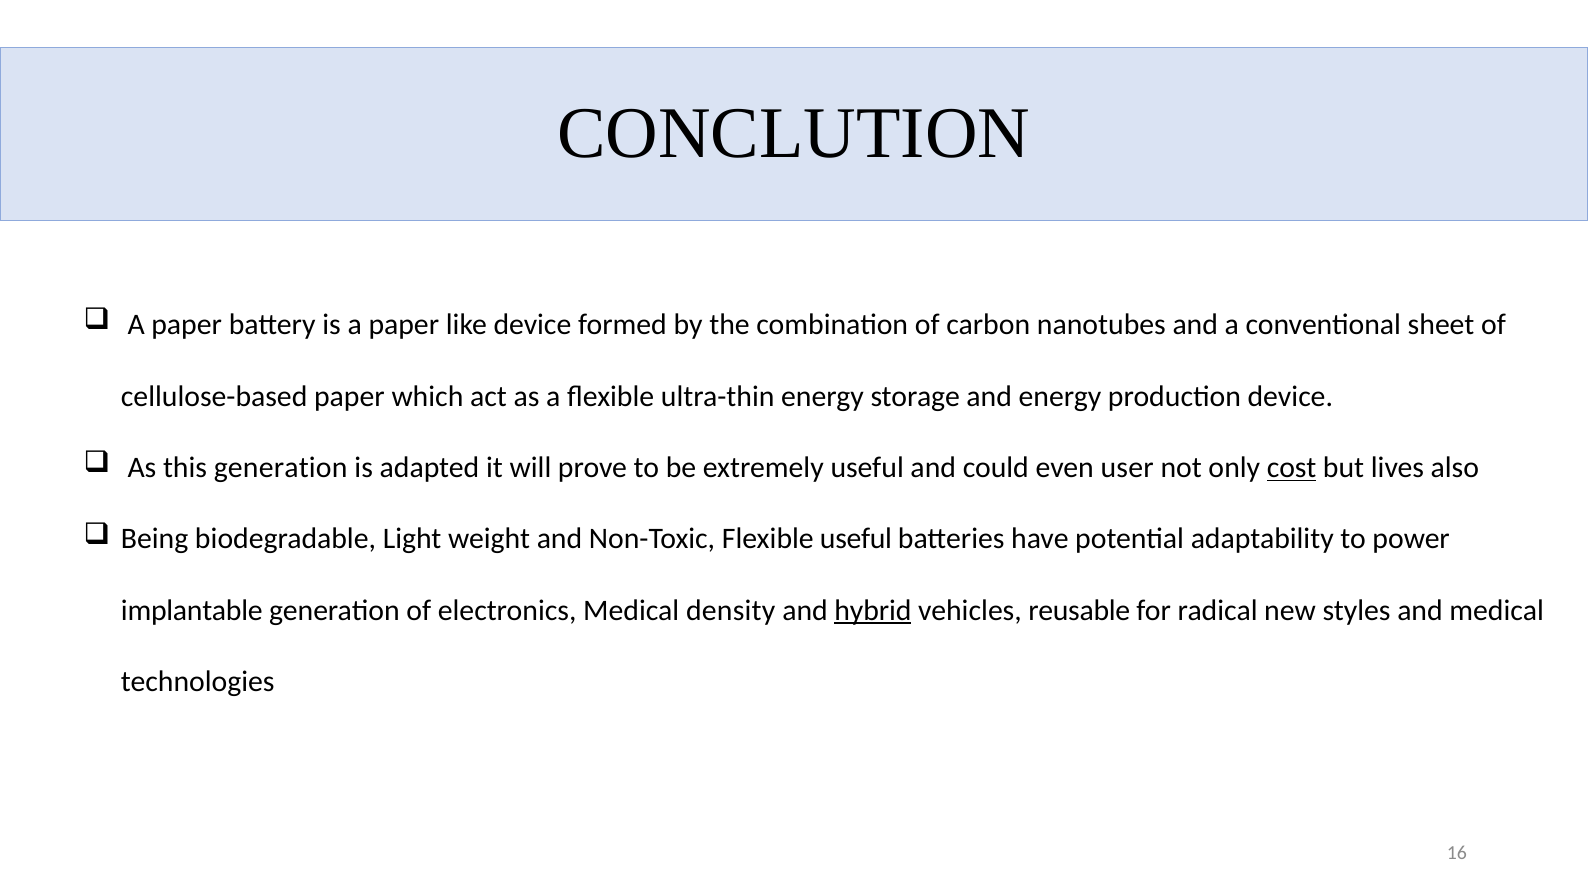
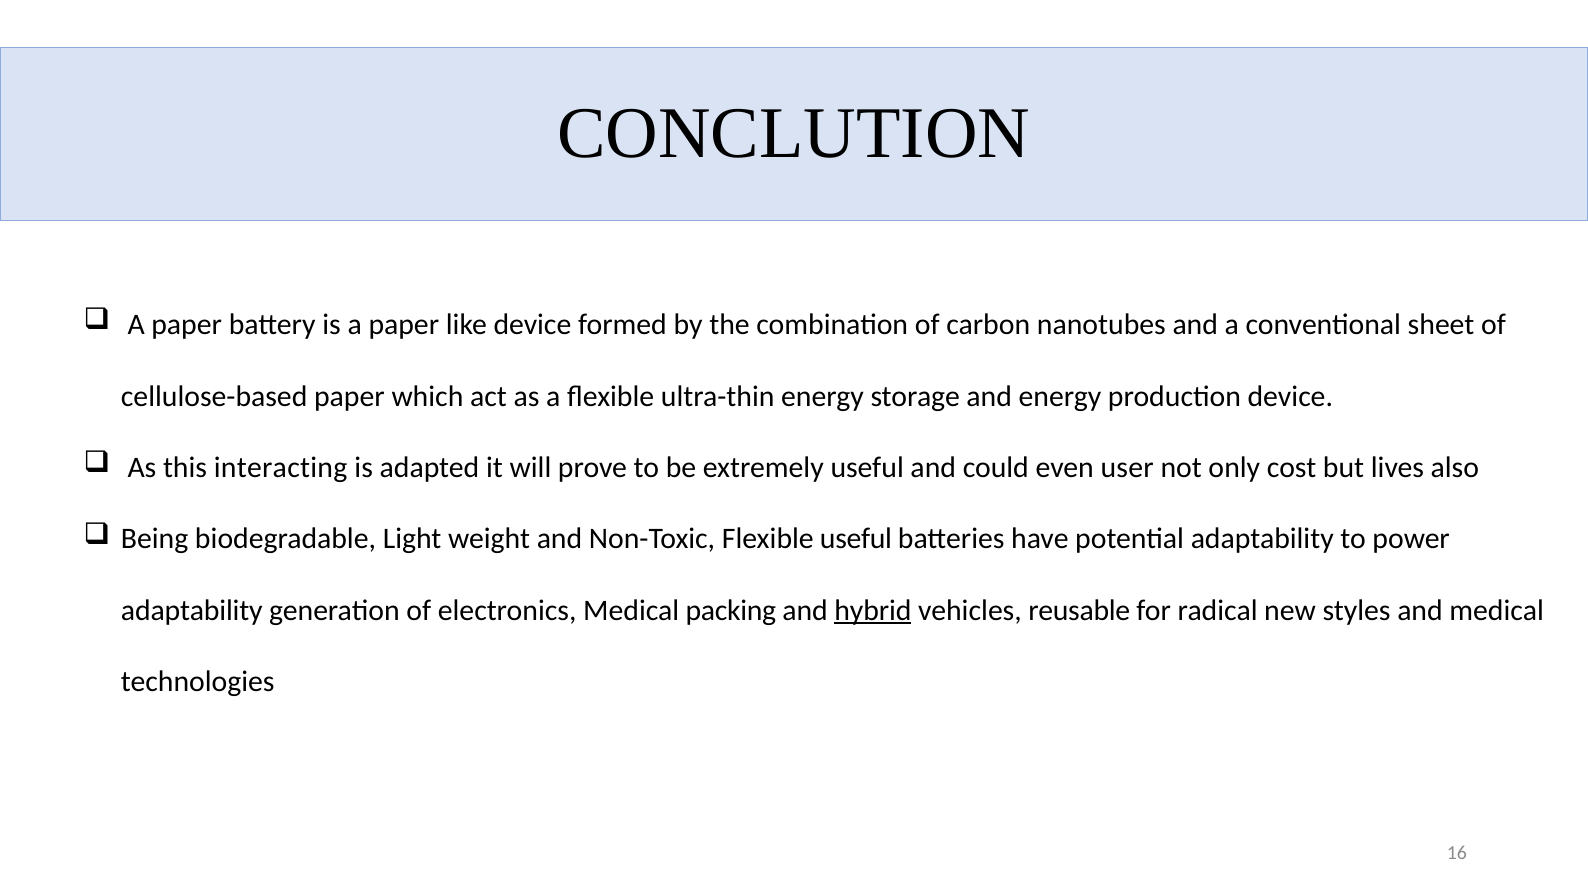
this generation: generation -> interacting (281, 468)
cost underline: present -> none (1292, 468)
implantable: implantable -> adaptability (192, 611)
density: density -> packing (731, 611)
